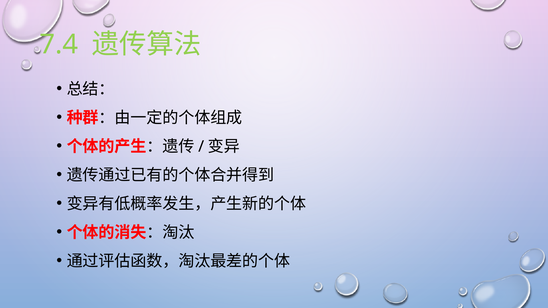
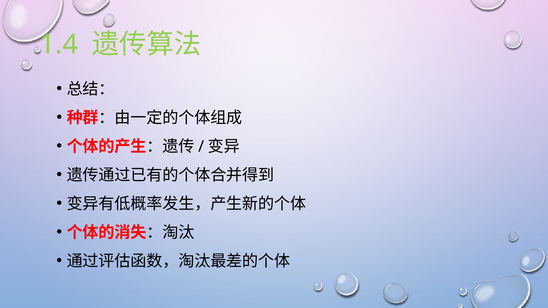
7.4: 7.4 -> 1.4 (59, 44)
